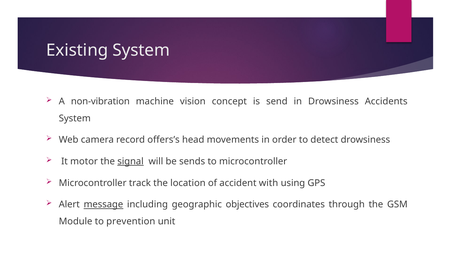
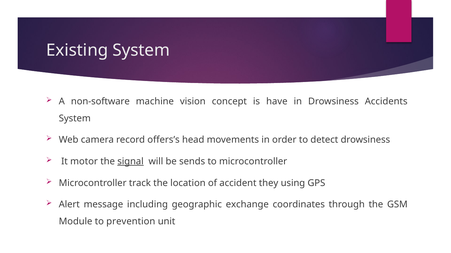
non-vibration: non-vibration -> non-software (100, 102)
send: send -> have (277, 102)
with: with -> they (269, 183)
message underline: present -> none (103, 205)
objectives: objectives -> exchange (247, 205)
